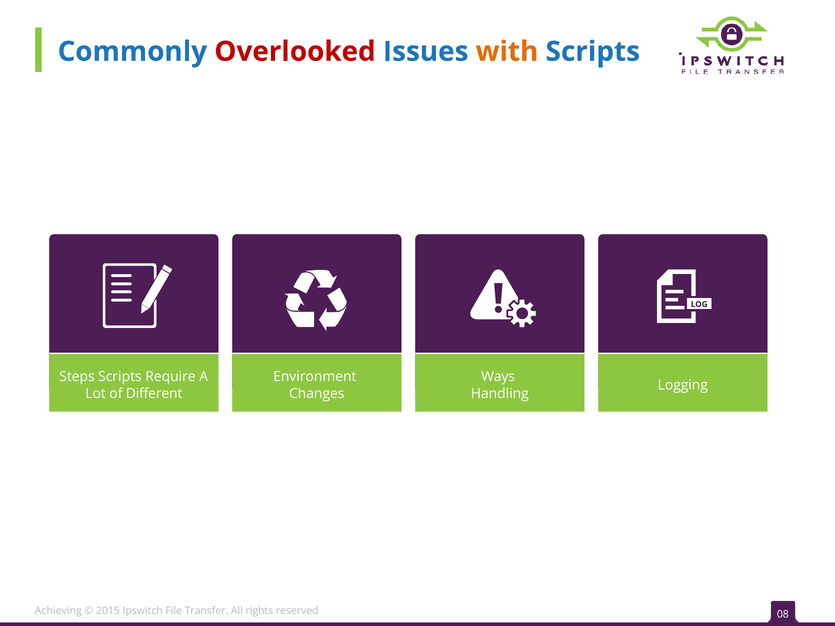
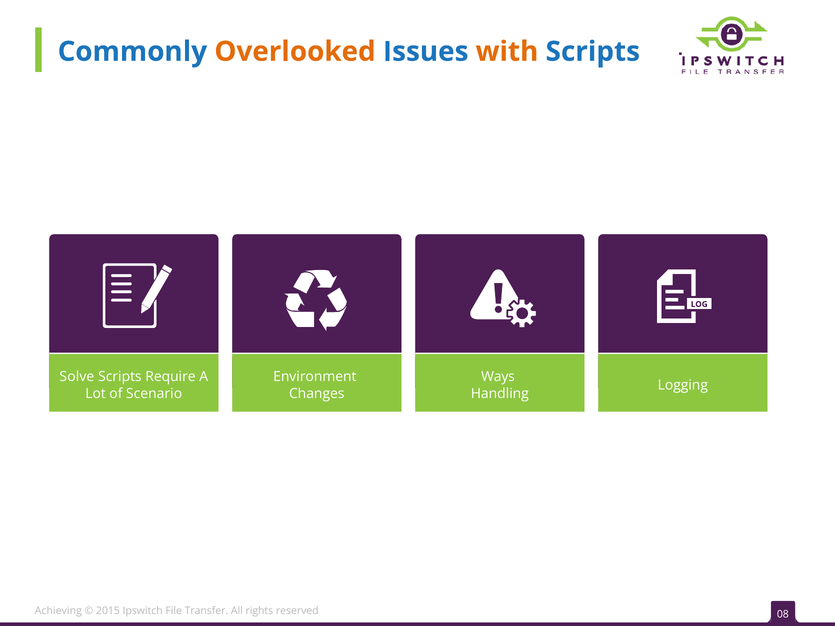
Overlooked colour: red -> orange (295, 52)
Steps: Steps -> Solve (77, 377)
Different: Different -> Scenario (154, 394)
